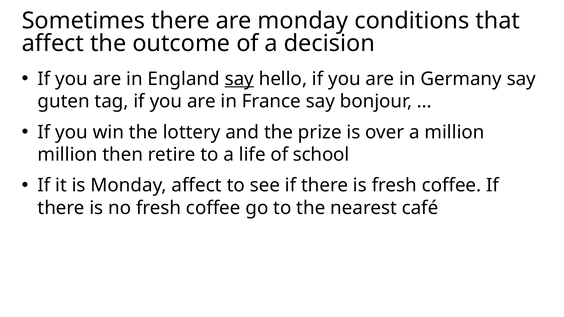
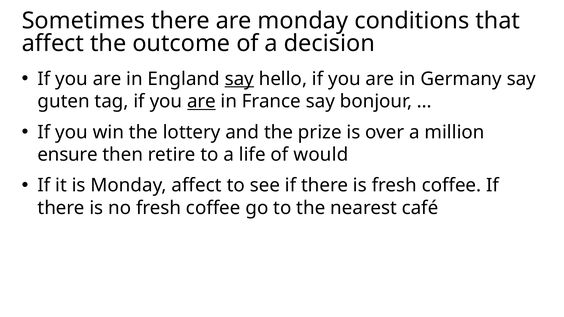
are underline: none -> present (201, 101)
million: million -> ensure (68, 155)
school: school -> would (321, 155)
